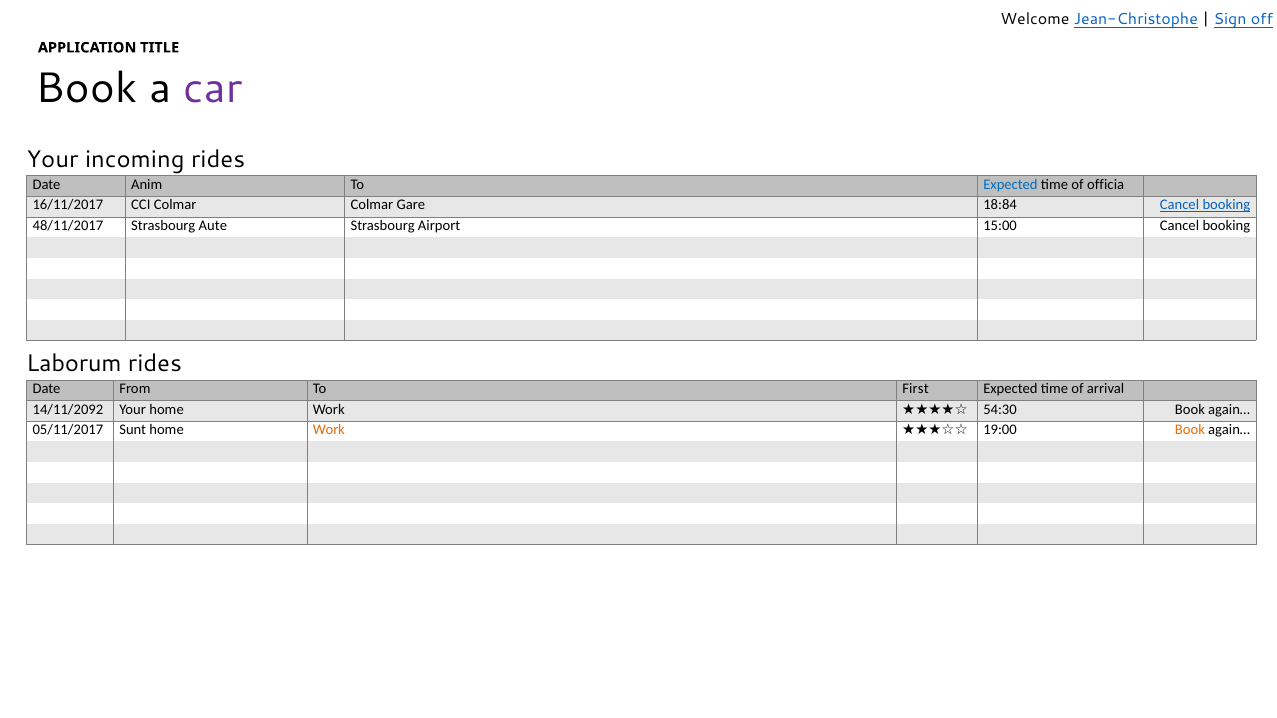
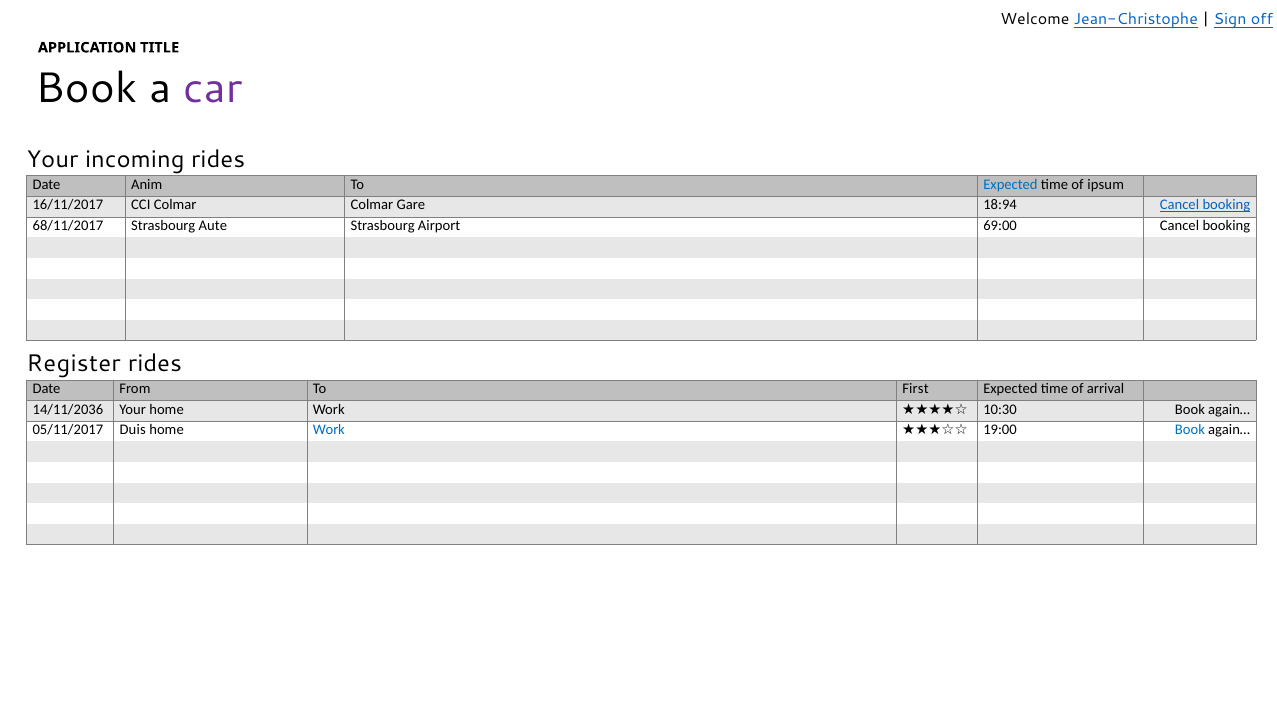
officia: officia -> ipsum (1106, 184)
18:84: 18:84 -> 18:94 (1000, 205)
48/11/2017: 48/11/2017 -> 68/11/2017 (68, 226)
15:00: 15:00 -> 69:00 (1000, 226)
Laborum: Laborum -> Register (74, 364)
14/11/2092: 14/11/2092 -> 14/11/2036 (68, 410)
54:30: 54:30 -> 10:30 (1000, 410)
Sunt: Sunt -> Duis (133, 430)
Work colour: orange -> blue (329, 430)
Book colour: orange -> blue (1190, 430)
